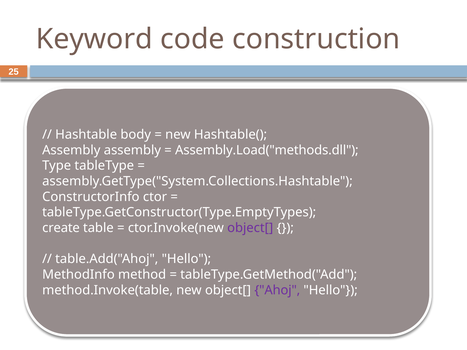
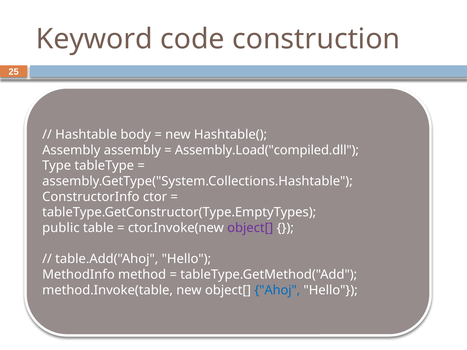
Assembly.Load("methods.dll: Assembly.Load("methods.dll -> Assembly.Load("compiled.dll (267, 150)
create: create -> public (61, 228)
Ahoj colour: purple -> blue (277, 290)
